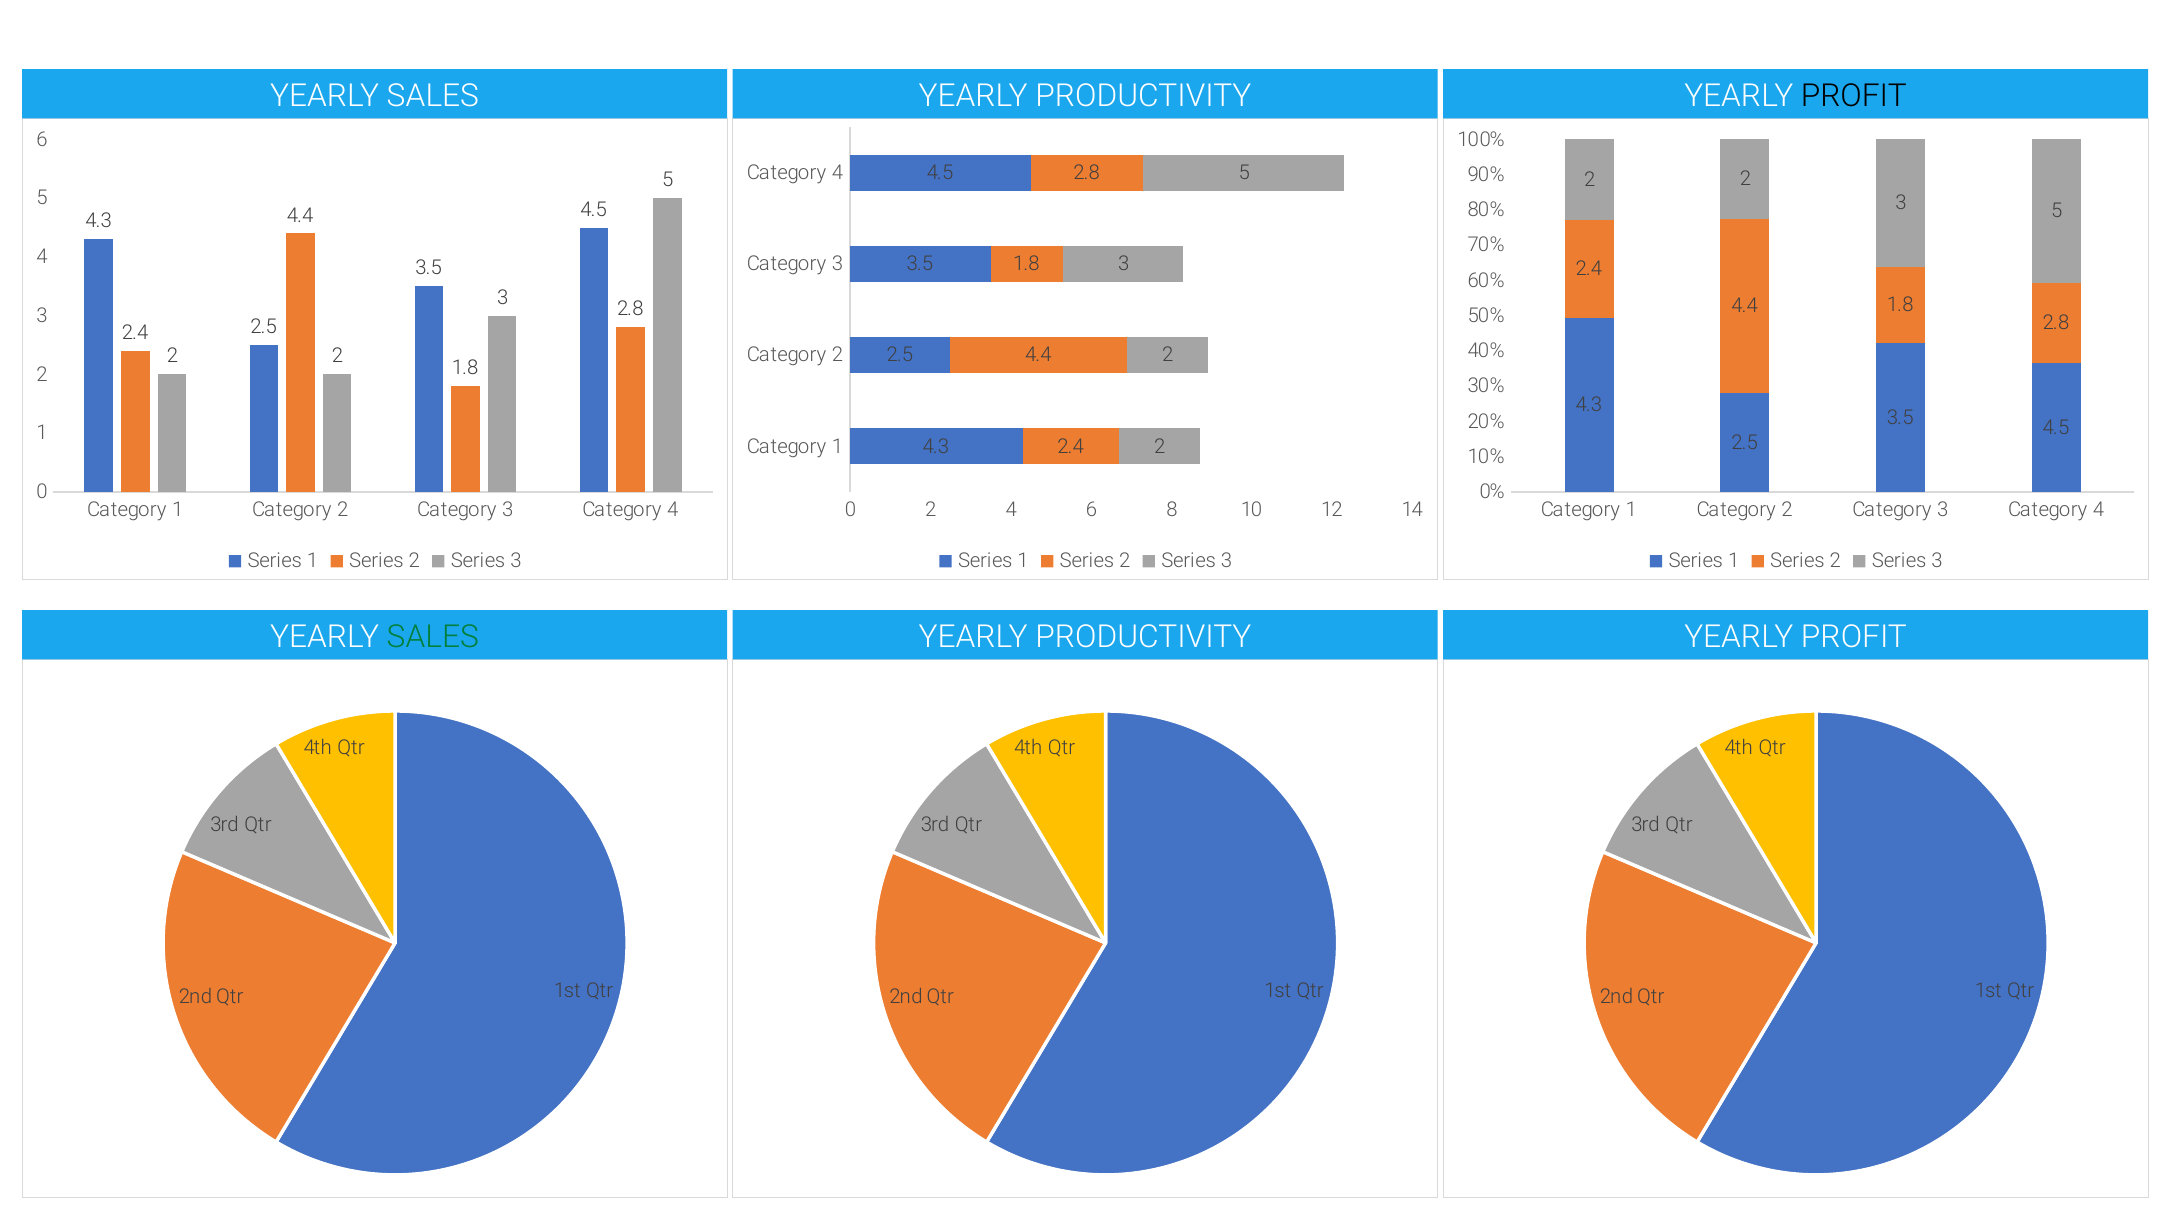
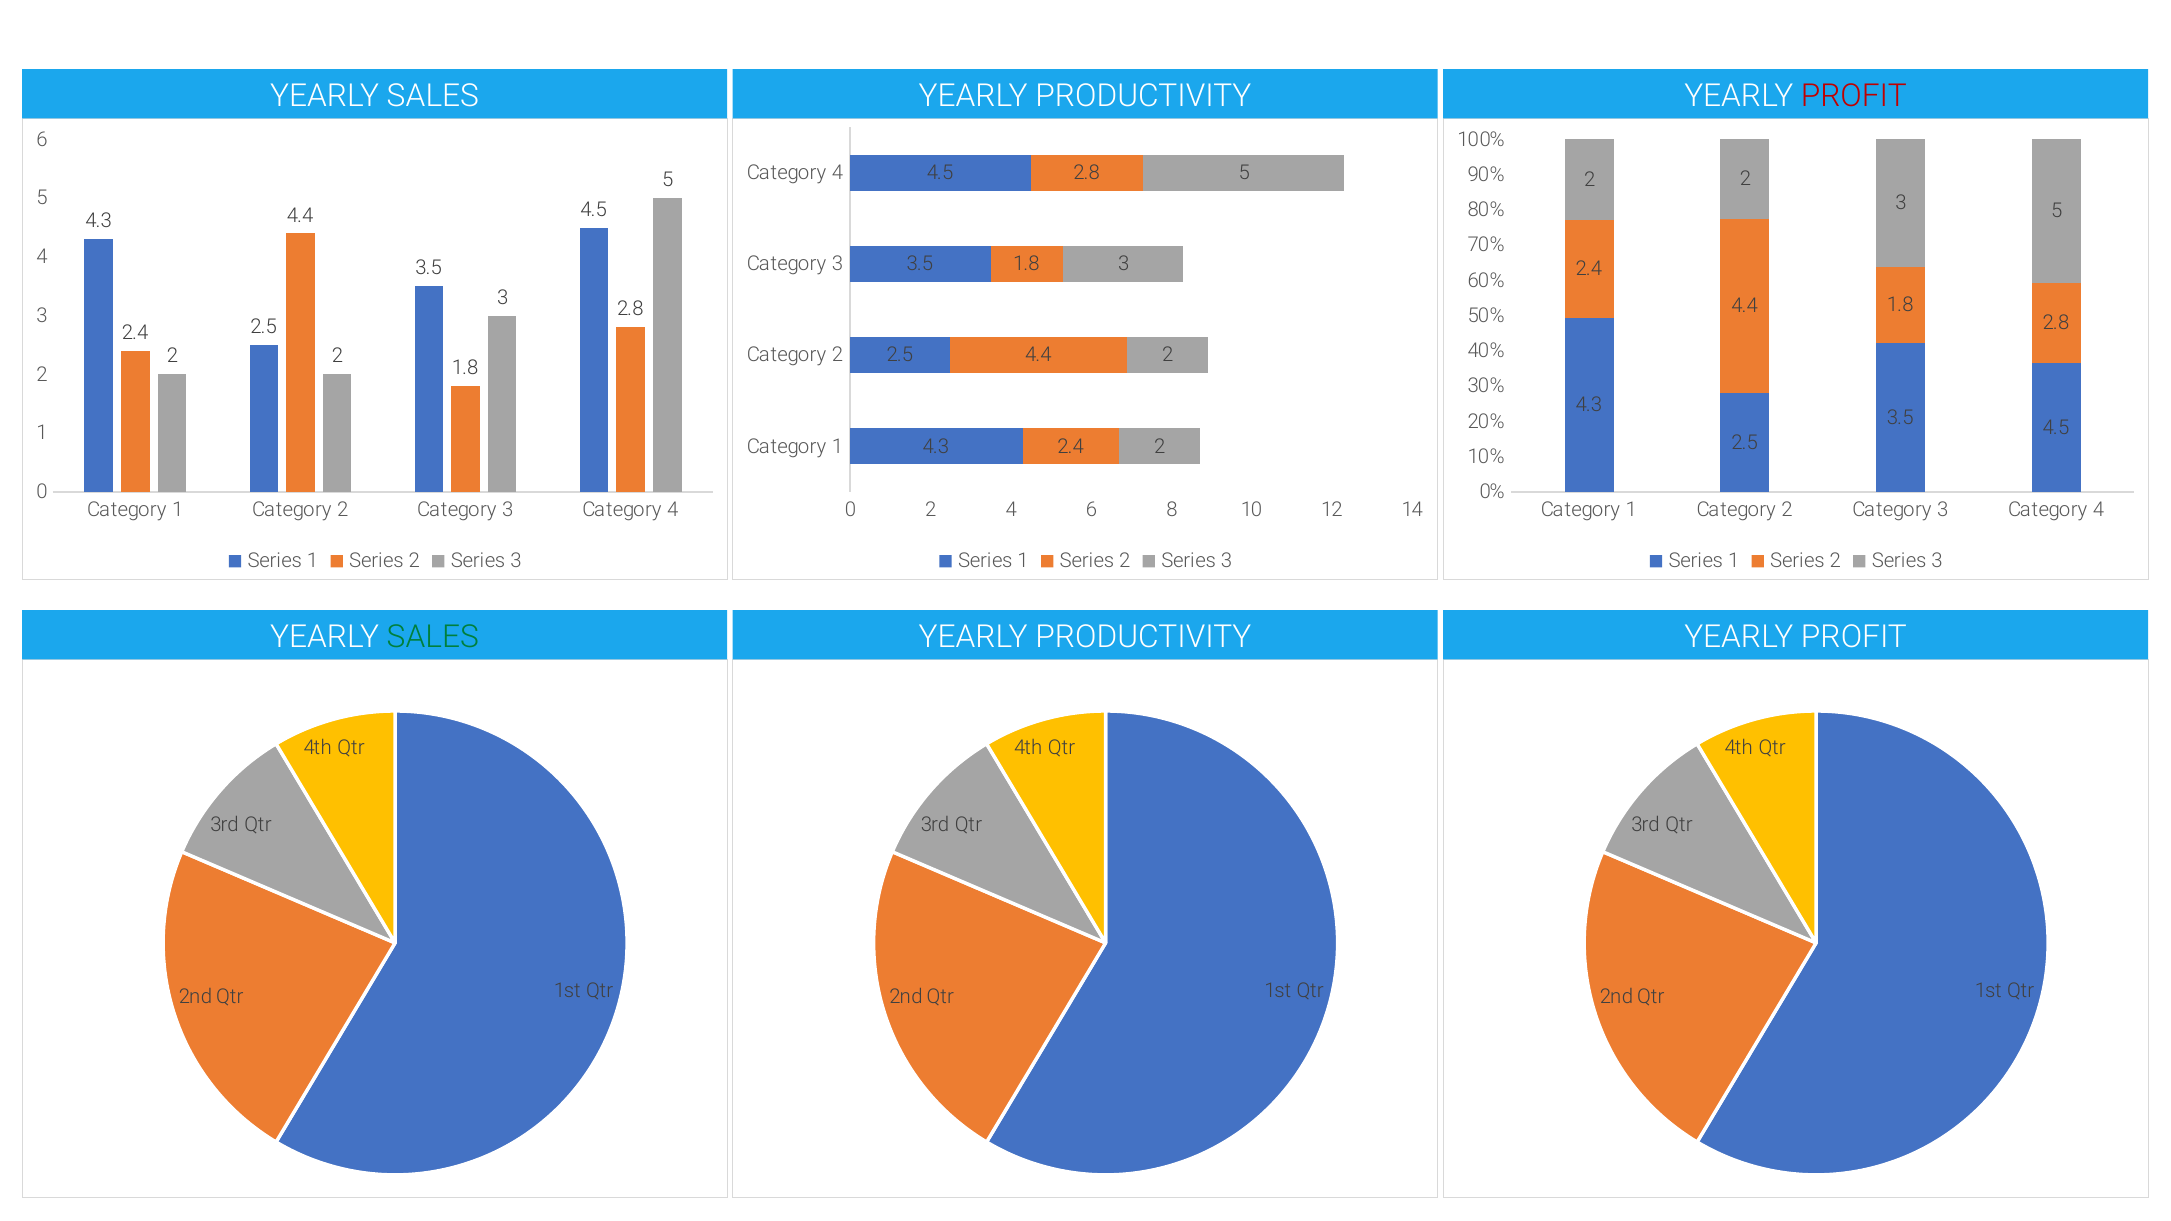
PROFIT colour: black -> red (1854, 96)
